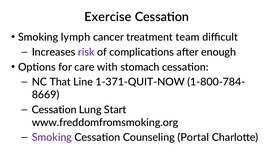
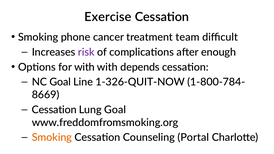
lymph: lymph -> phone (76, 37)
for care: care -> with (84, 67)
stomach: stomach -> depends (140, 67)
NC That: That -> Goal (60, 82)
1-371-QUIT-NOW: 1-371-QUIT-NOW -> 1-326-QUIT-NOW (140, 82)
Lung Start: Start -> Goal (115, 110)
Smoking colour: purple -> orange (52, 138)
